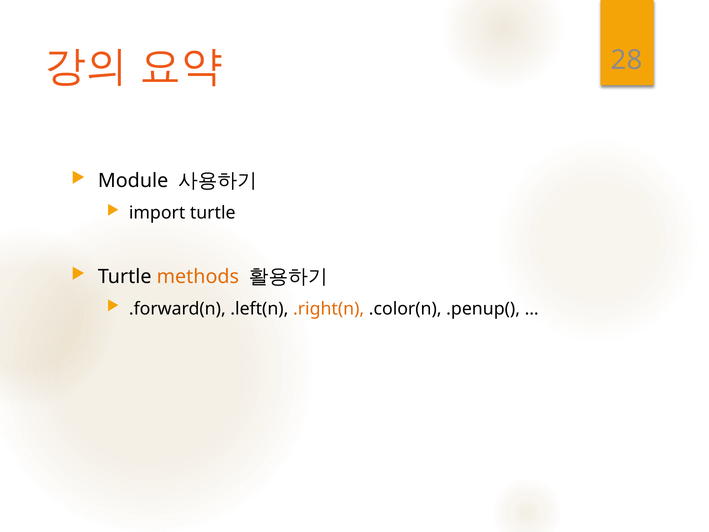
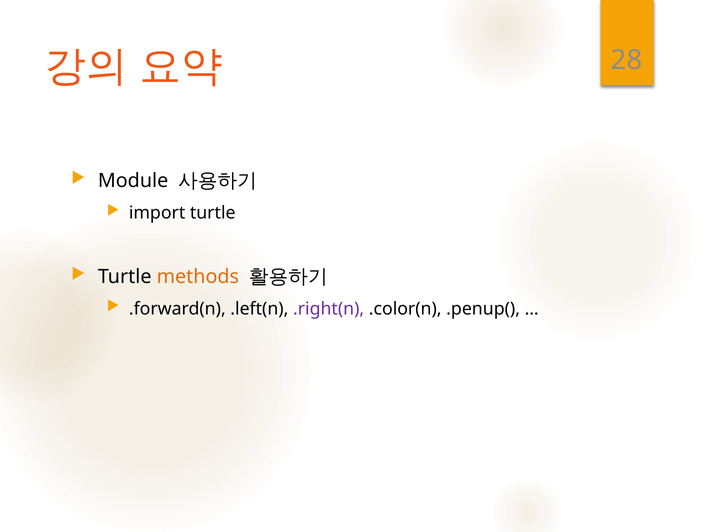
.right(n colour: orange -> purple (329, 309)
